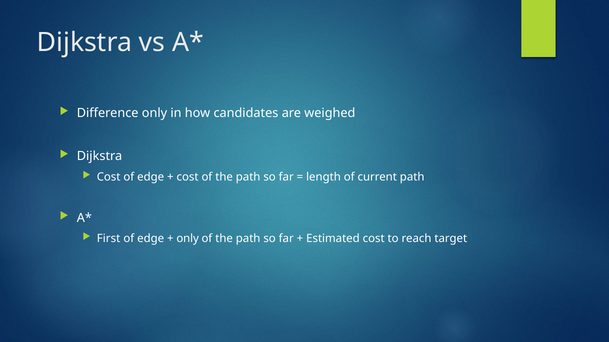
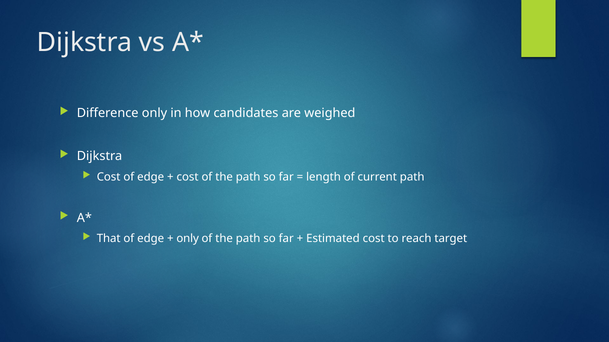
First: First -> That (109, 239)
